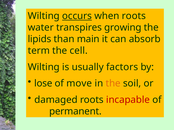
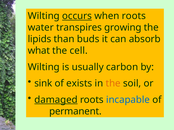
main: main -> buds (88, 39)
term: term -> what (39, 51)
factors: factors -> carbon (122, 67)
lose: lose -> sink (43, 84)
move: move -> exists (79, 84)
damaged underline: none -> present (56, 100)
incapable colour: red -> blue (128, 100)
